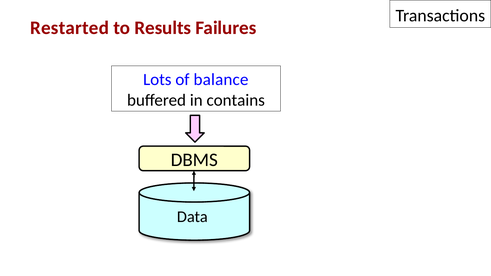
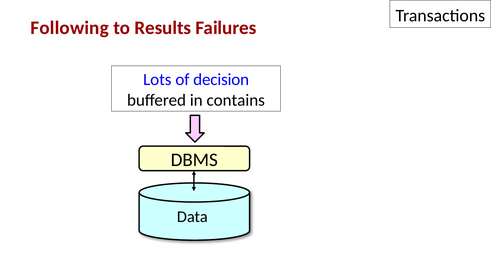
Restarted: Restarted -> Following (70, 28)
balance: balance -> decision (221, 80)
